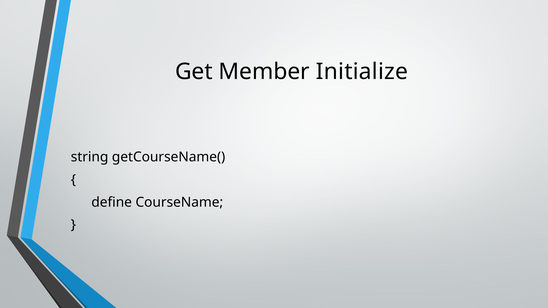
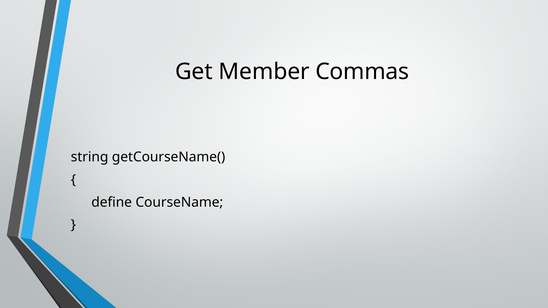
Initialize: Initialize -> Commas (362, 72)
